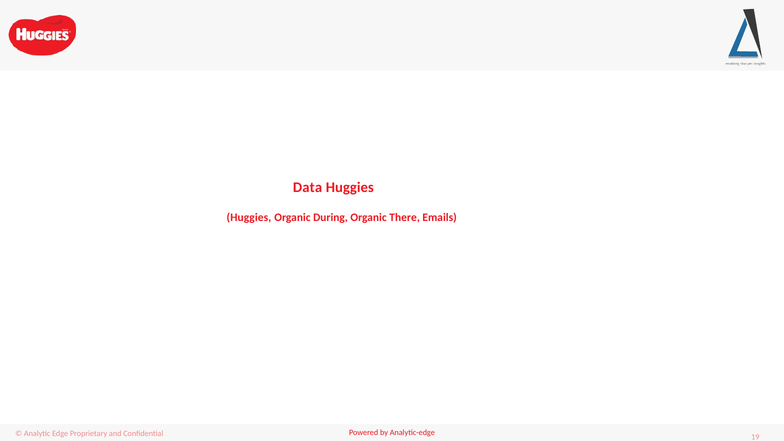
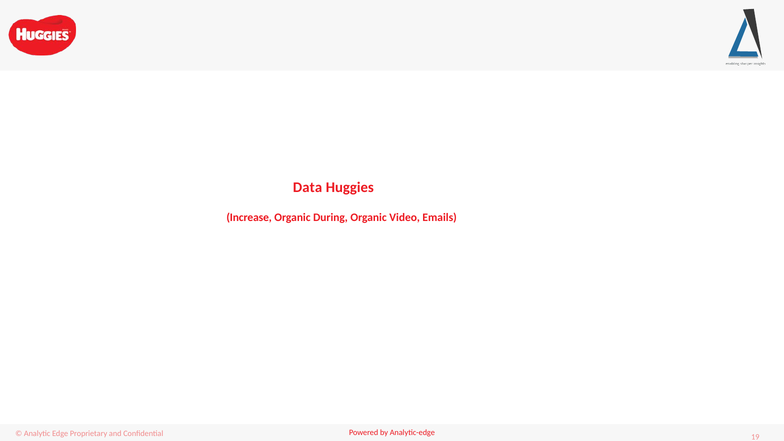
Huggies: Huggies -> Increase (249, 217)
There: There -> Video (405, 217)
